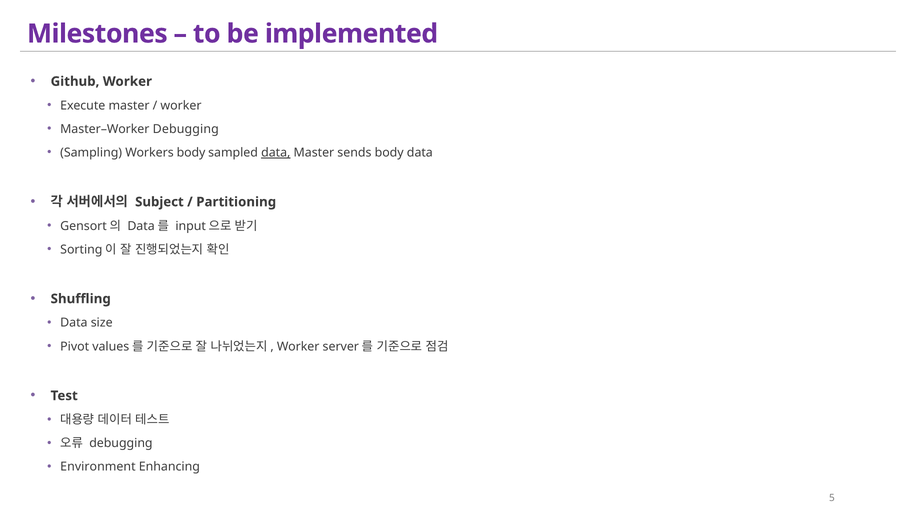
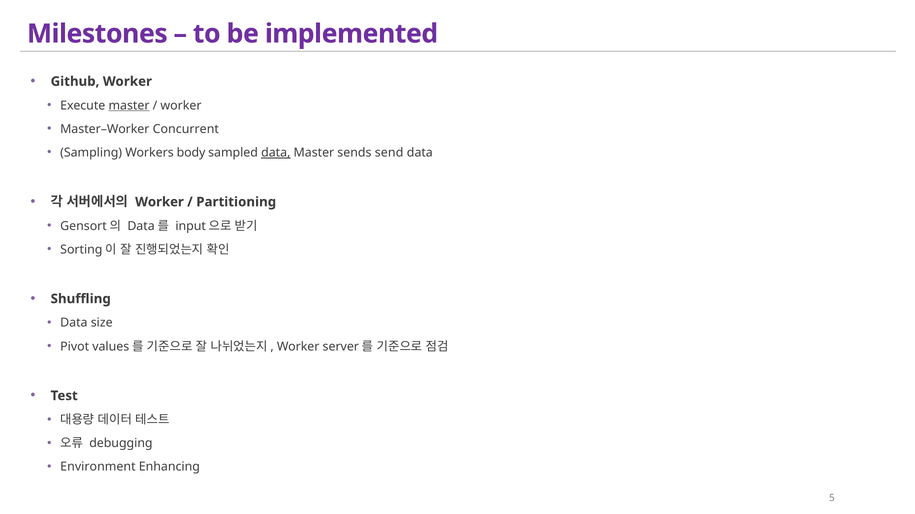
master underline: none -> present (129, 106)
Master–Worker Debugging: Debugging -> Concurrent (186, 129)
sends body: body -> send (389, 153)
Subject: Subject -> Worker (159, 202)
